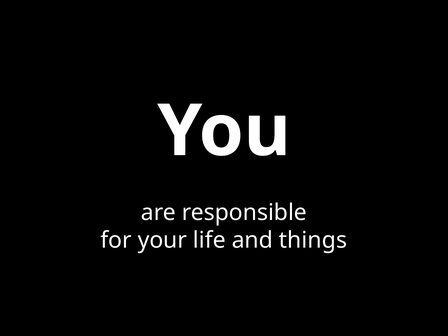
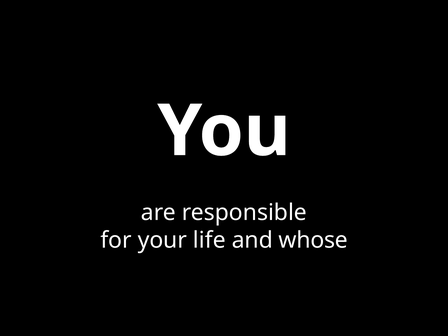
things: things -> whose (313, 240)
